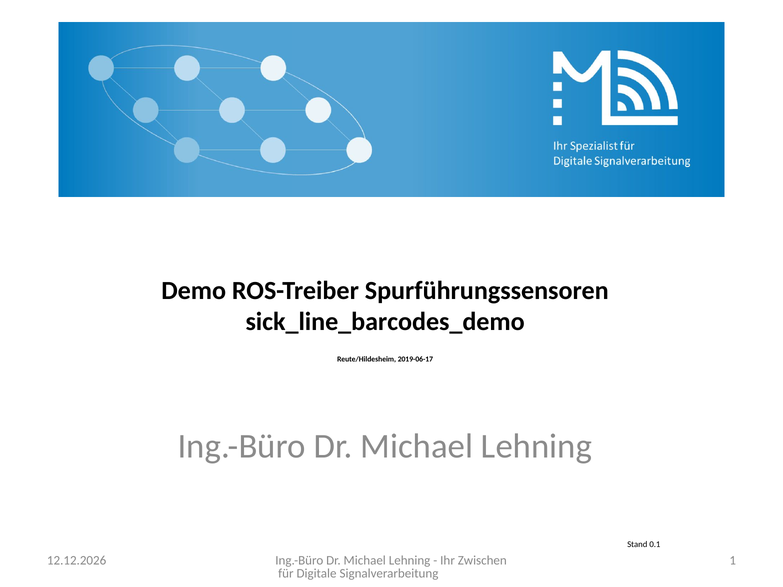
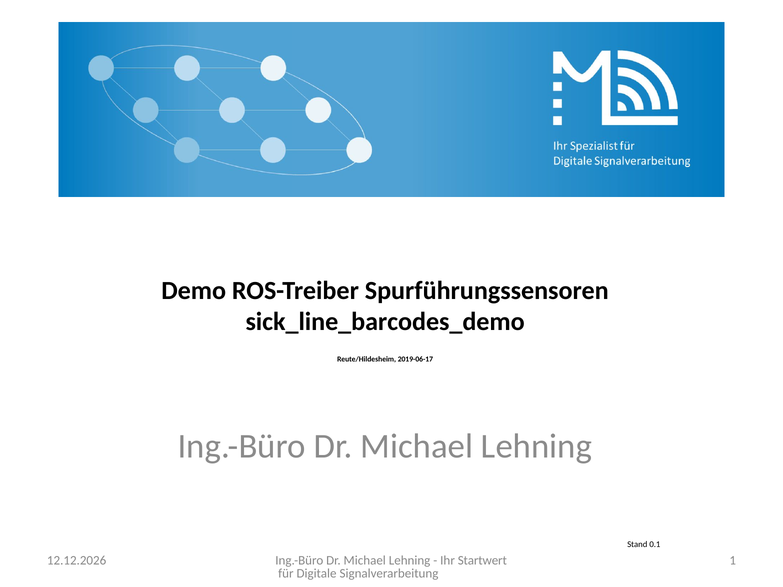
Zwischen: Zwischen -> Startwert (482, 561)
